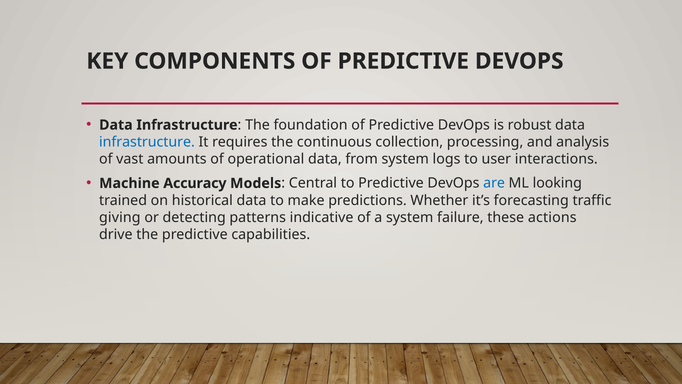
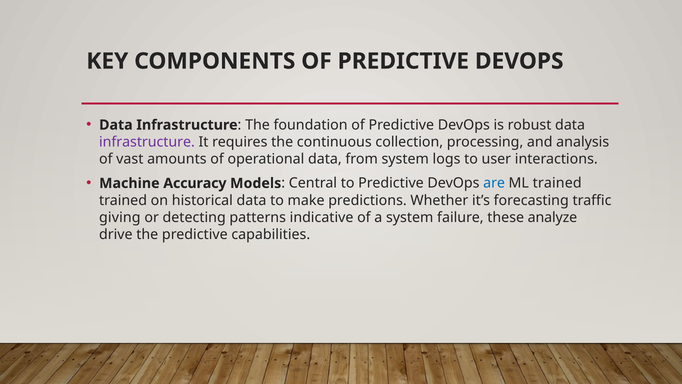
infrastructure colour: blue -> purple (147, 142)
ML looking: looking -> trained (557, 183)
actions: actions -> analyze (552, 217)
